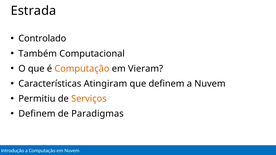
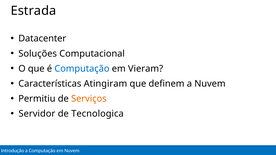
Controlado: Controlado -> Datacenter (42, 39)
Também: Também -> Soluções (38, 54)
Computação colour: orange -> blue (82, 69)
Definem: Definem -> Servidor (37, 114)
Paradigmas: Paradigmas -> Tecnologica (97, 114)
